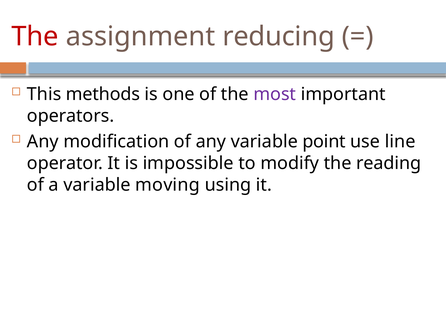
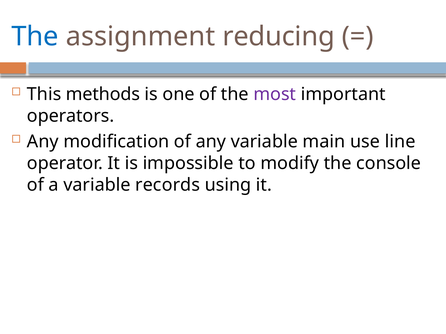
The colour: red -> blue (35, 37)
point: point -> main (324, 142)
reading: reading -> console (389, 163)
moving: moving -> records (168, 185)
